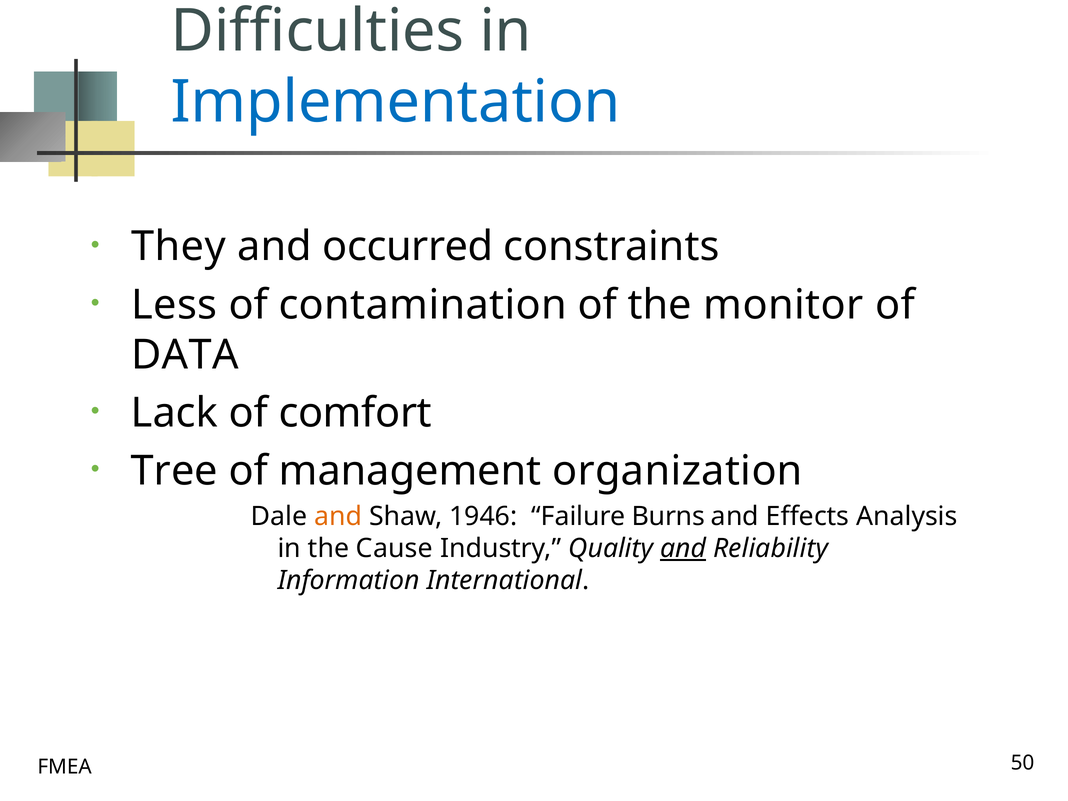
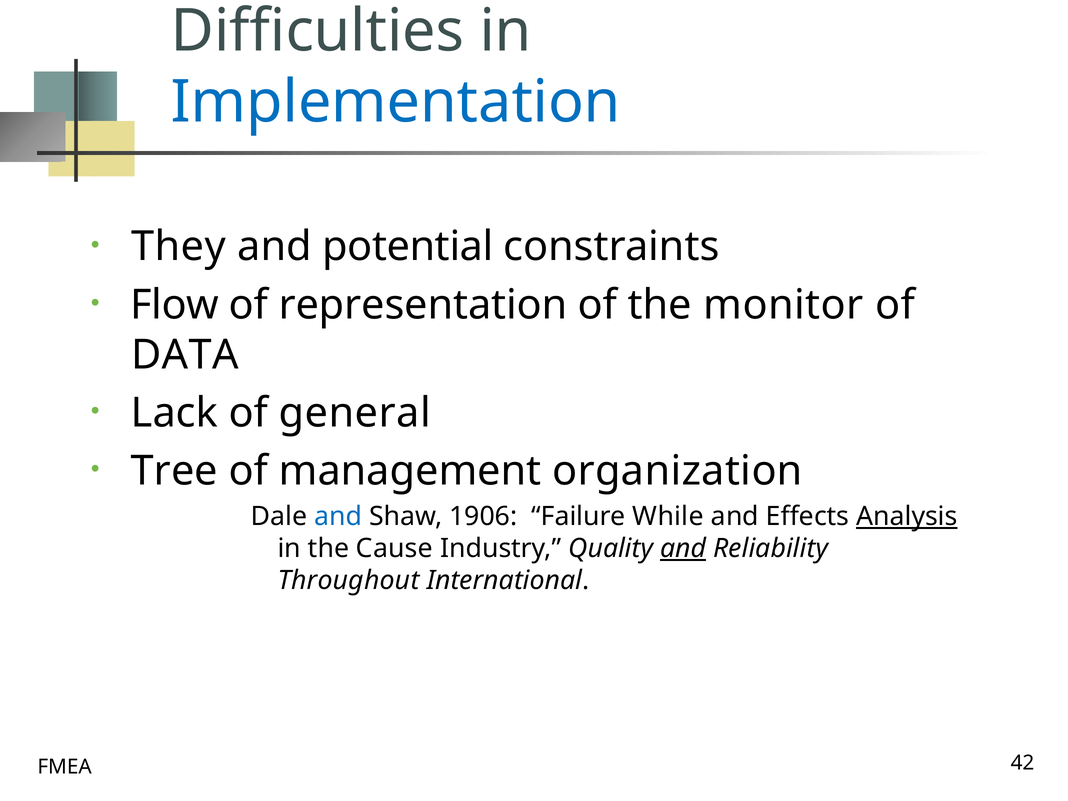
occurred: occurred -> potential (408, 247)
Less: Less -> Flow (175, 305)
contamination: contamination -> representation (423, 305)
comfort: comfort -> general (355, 413)
and colour: orange -> blue (338, 516)
1946: 1946 -> 1906 (483, 516)
Burns: Burns -> While (668, 516)
Analysis underline: none -> present (907, 516)
Information: Information -> Throughout (349, 581)
50: 50 -> 42 (1023, 763)
